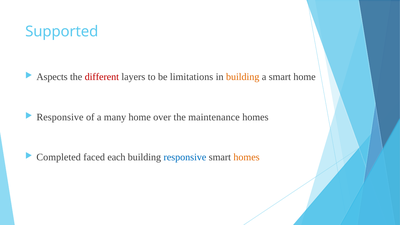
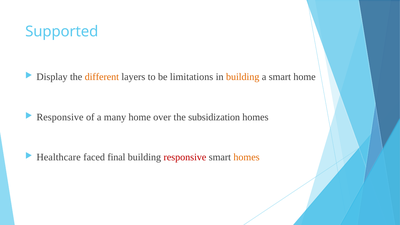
Aspects: Aspects -> Display (52, 77)
different colour: red -> orange (102, 77)
maintenance: maintenance -> subsidization (214, 117)
Completed: Completed -> Healthcare (59, 157)
each: each -> final (116, 157)
responsive colour: blue -> red (185, 157)
